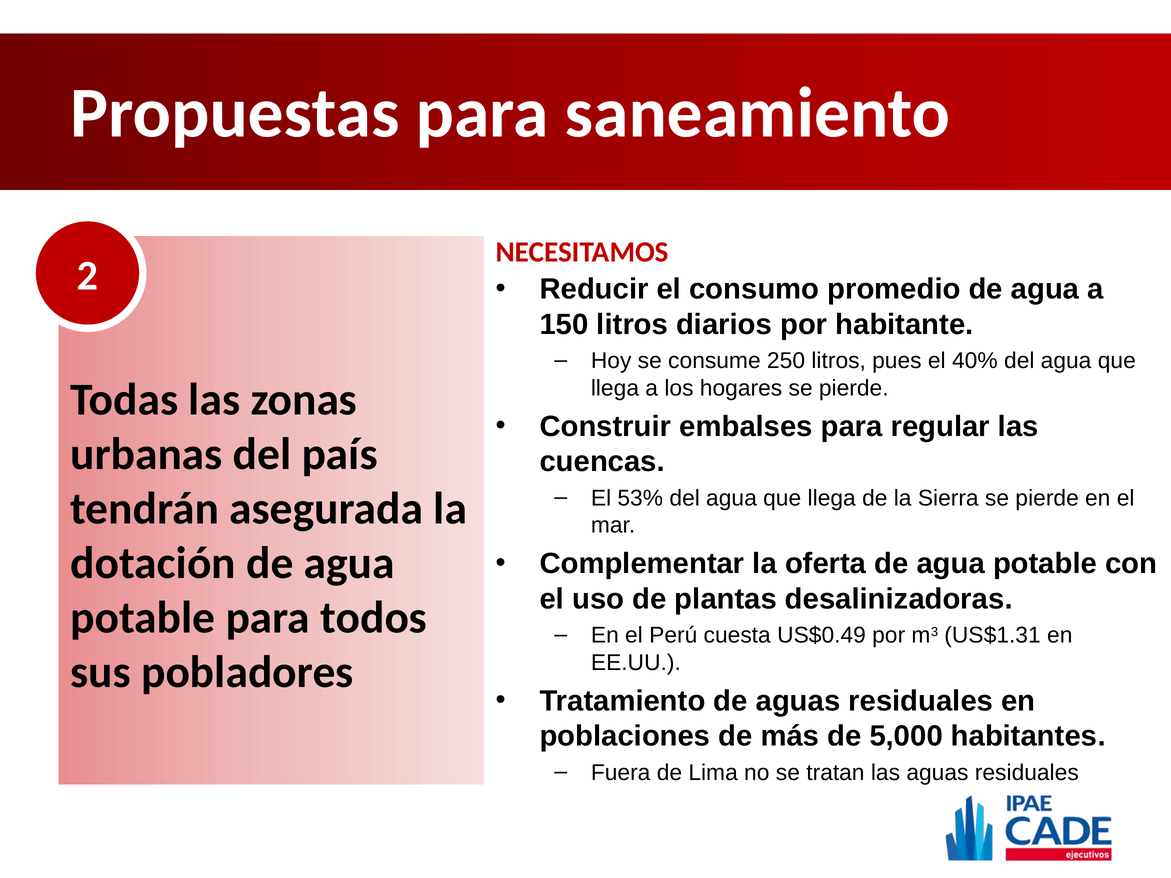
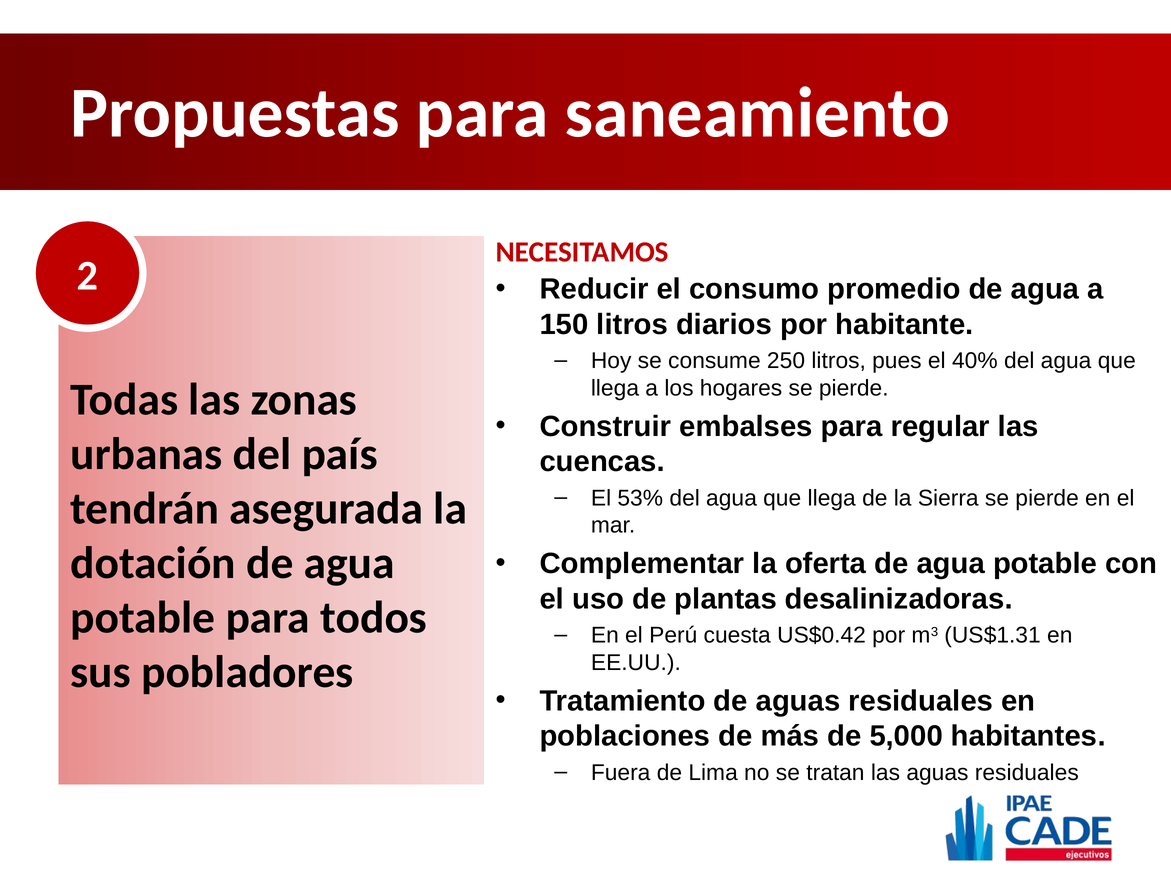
US$0.49: US$0.49 -> US$0.42 (822, 635)
